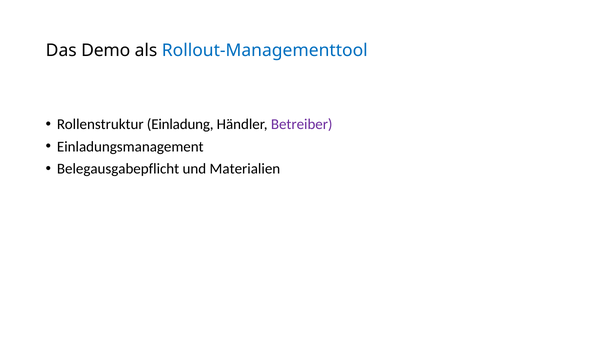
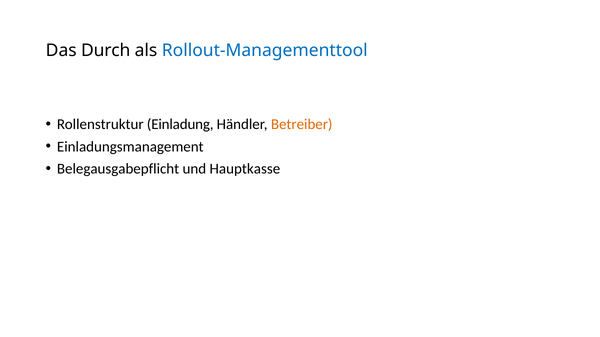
Demo: Demo -> Durch (106, 50)
Betreiber colour: purple -> orange (302, 124)
Materialien: Materialien -> Hauptkasse (245, 169)
